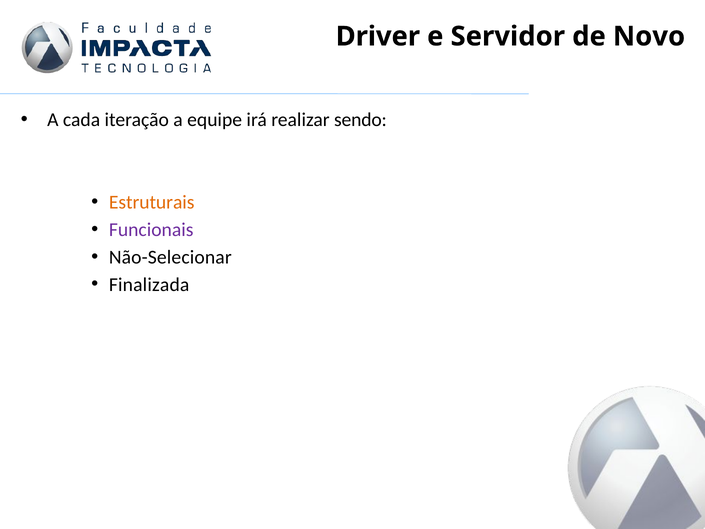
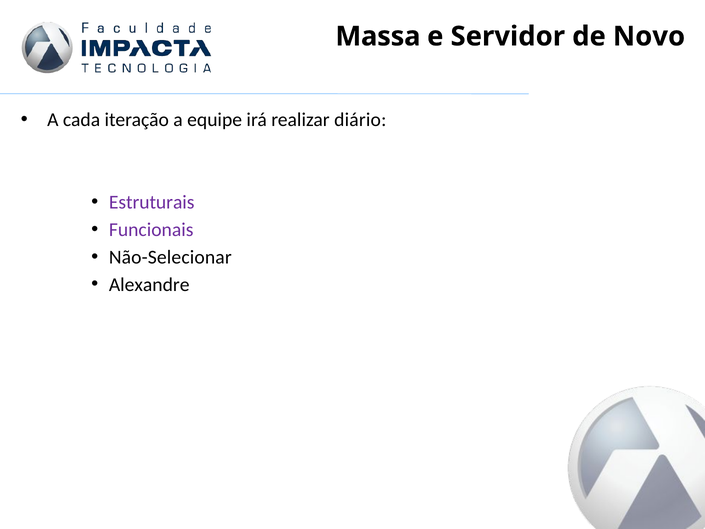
Driver: Driver -> Massa (378, 36)
sendo: sendo -> diário (360, 120)
Estruturais colour: orange -> purple (152, 202)
Finalizada: Finalizada -> Alexandre (149, 284)
